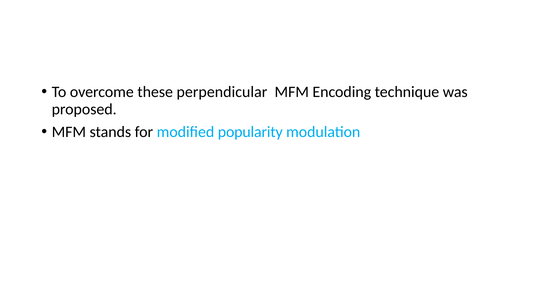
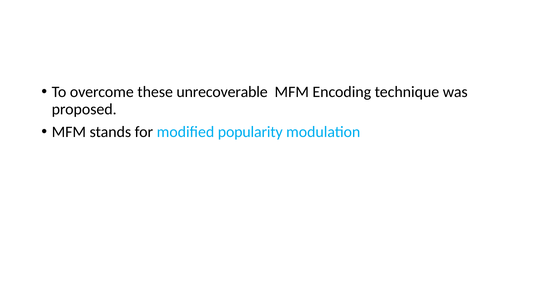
perpendicular: perpendicular -> unrecoverable (222, 92)
